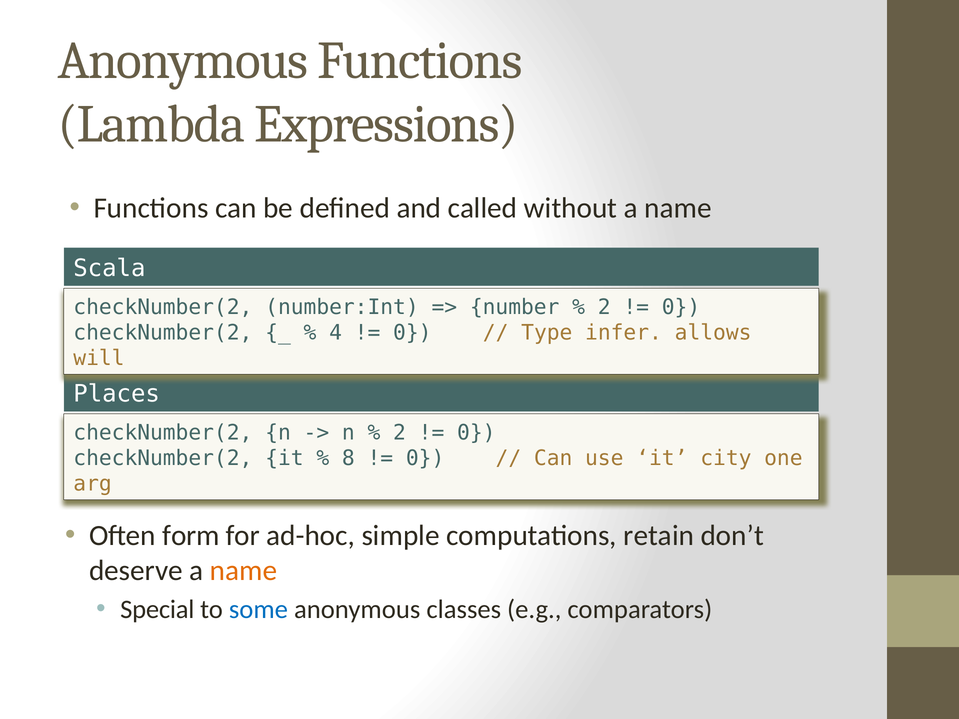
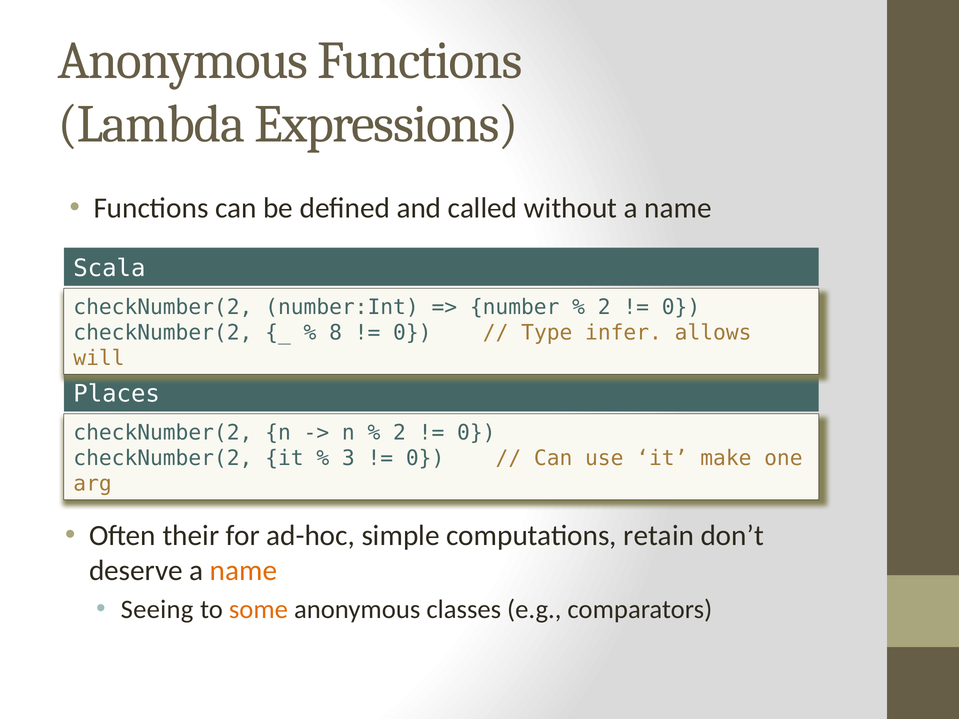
4: 4 -> 8 (336, 333)
8: 8 -> 3 (348, 458)
city: city -> make (726, 458)
form: form -> their (191, 536)
Special: Special -> Seeing (157, 610)
some colour: blue -> orange (258, 610)
